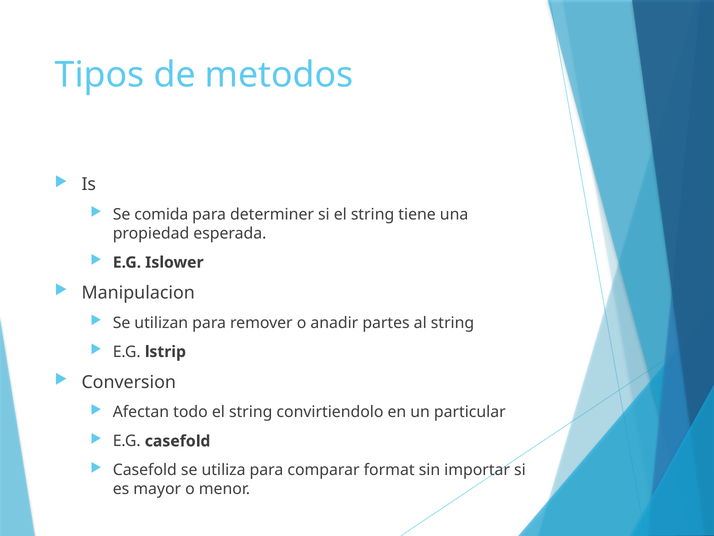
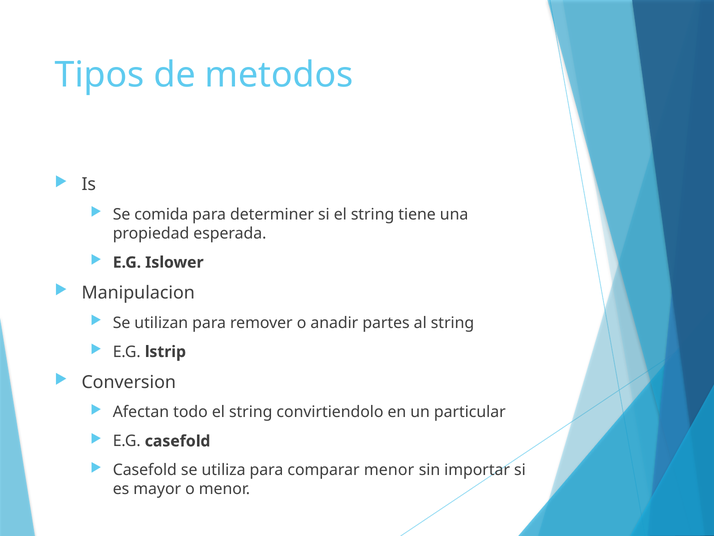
comparar format: format -> menor (389, 470)
